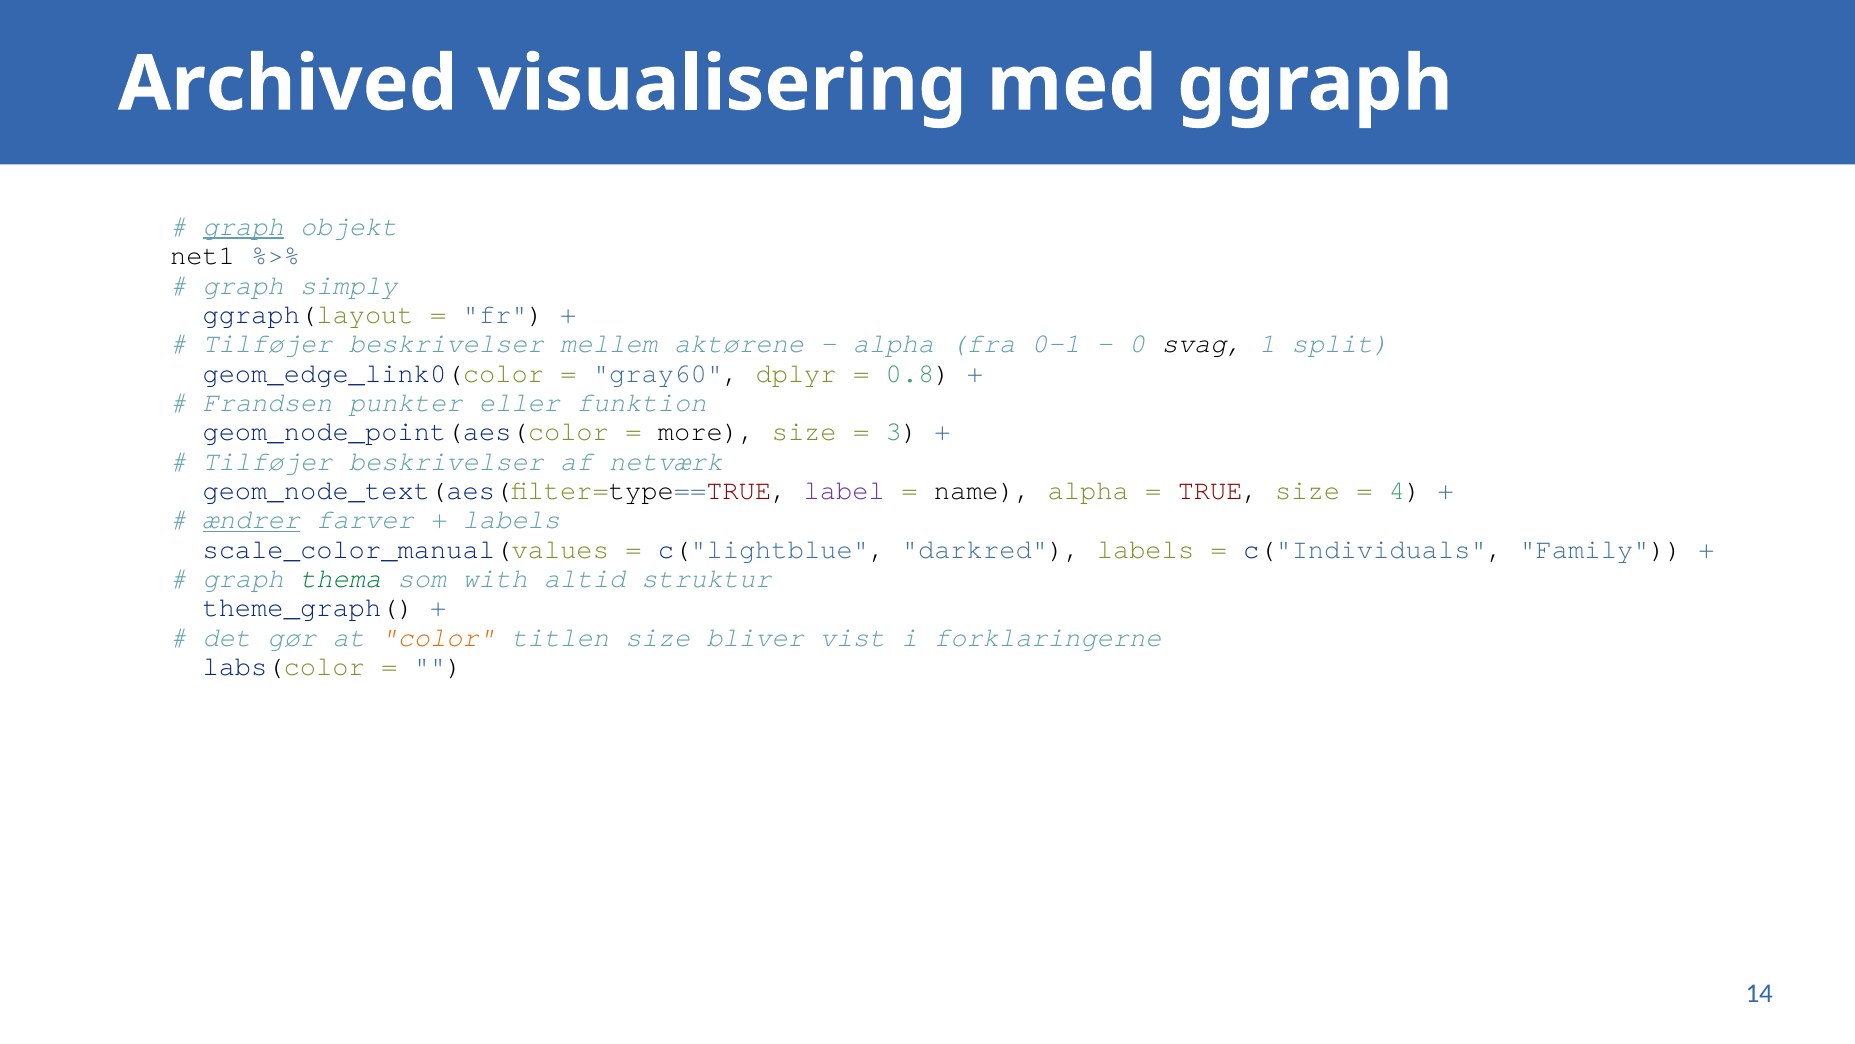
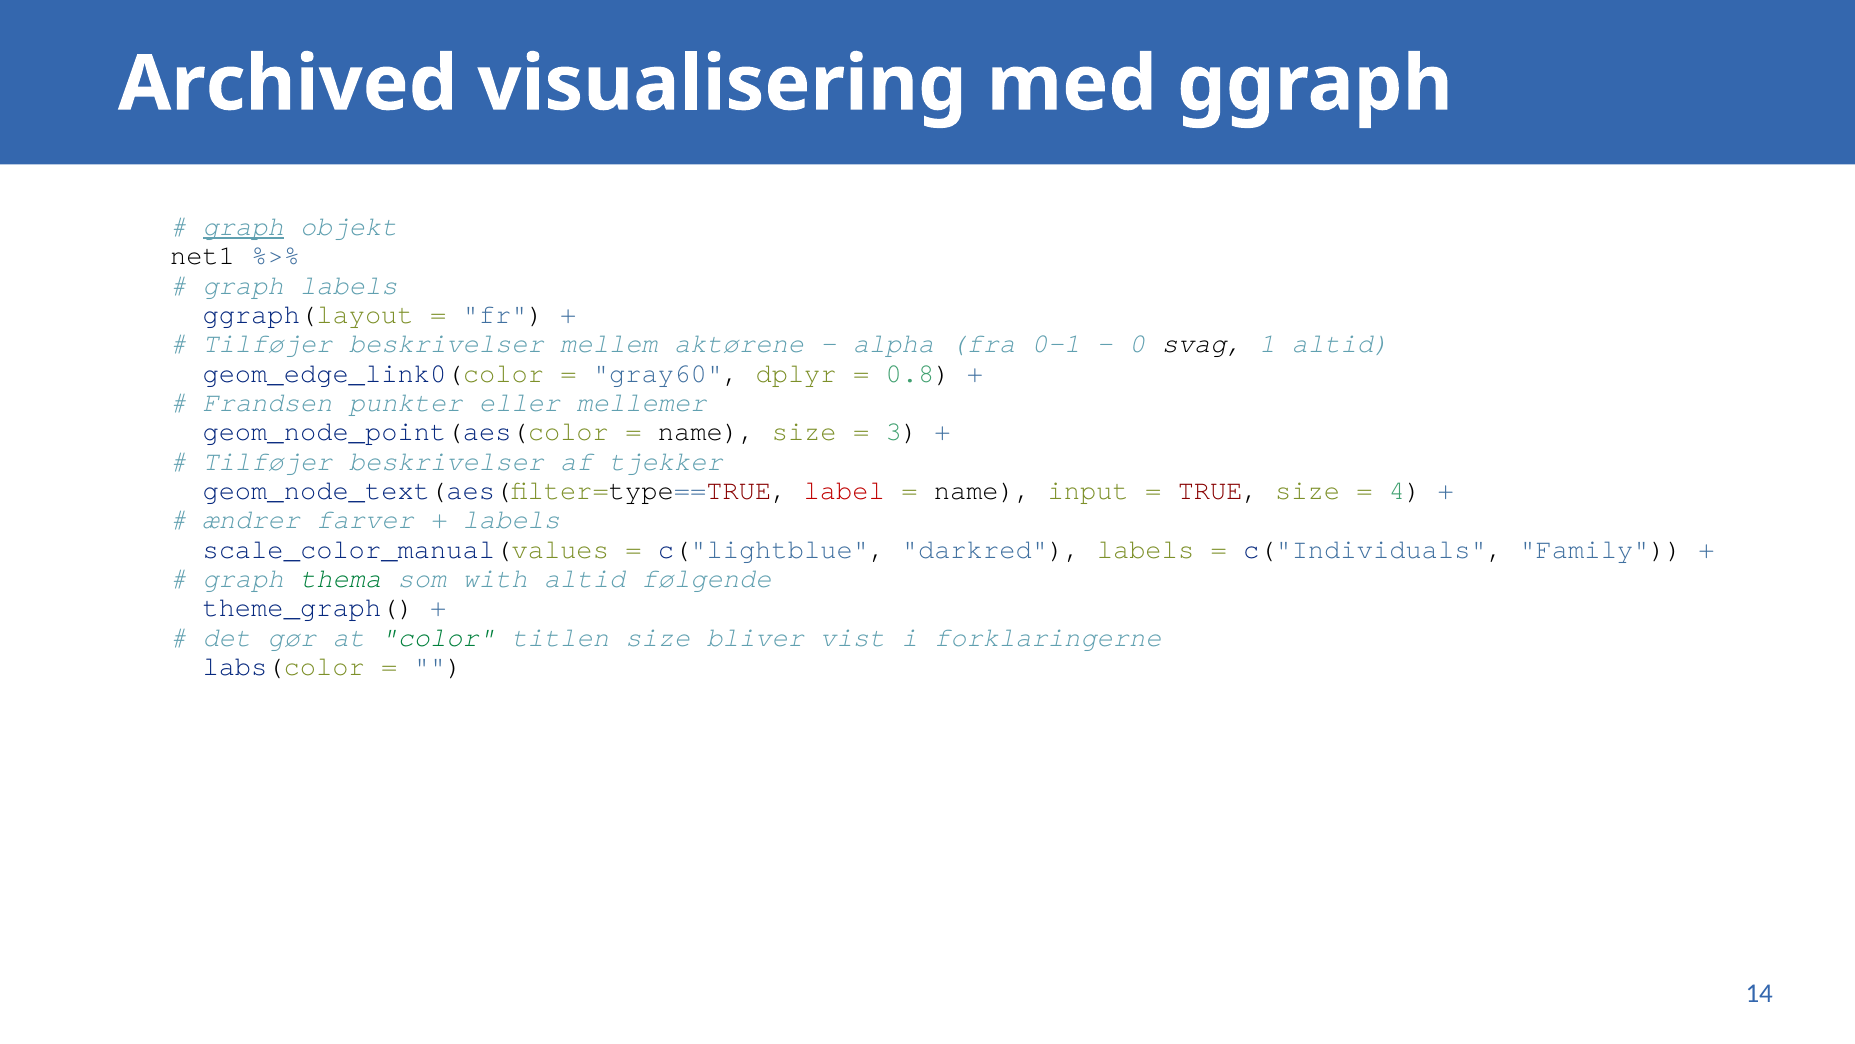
graph simply: simply -> labels (349, 285)
1 split: split -> altid (1341, 344)
funktion: funktion -> mellemer (642, 402)
more: more -> name (707, 432)
netværk: netværk -> tjekker (666, 461)
label colour: purple -> red (844, 490)
name alpha: alpha -> input (1088, 490)
ændrer underline: present -> none (251, 520)
struktur: struktur -> følgende (707, 578)
color colour: orange -> green (438, 637)
